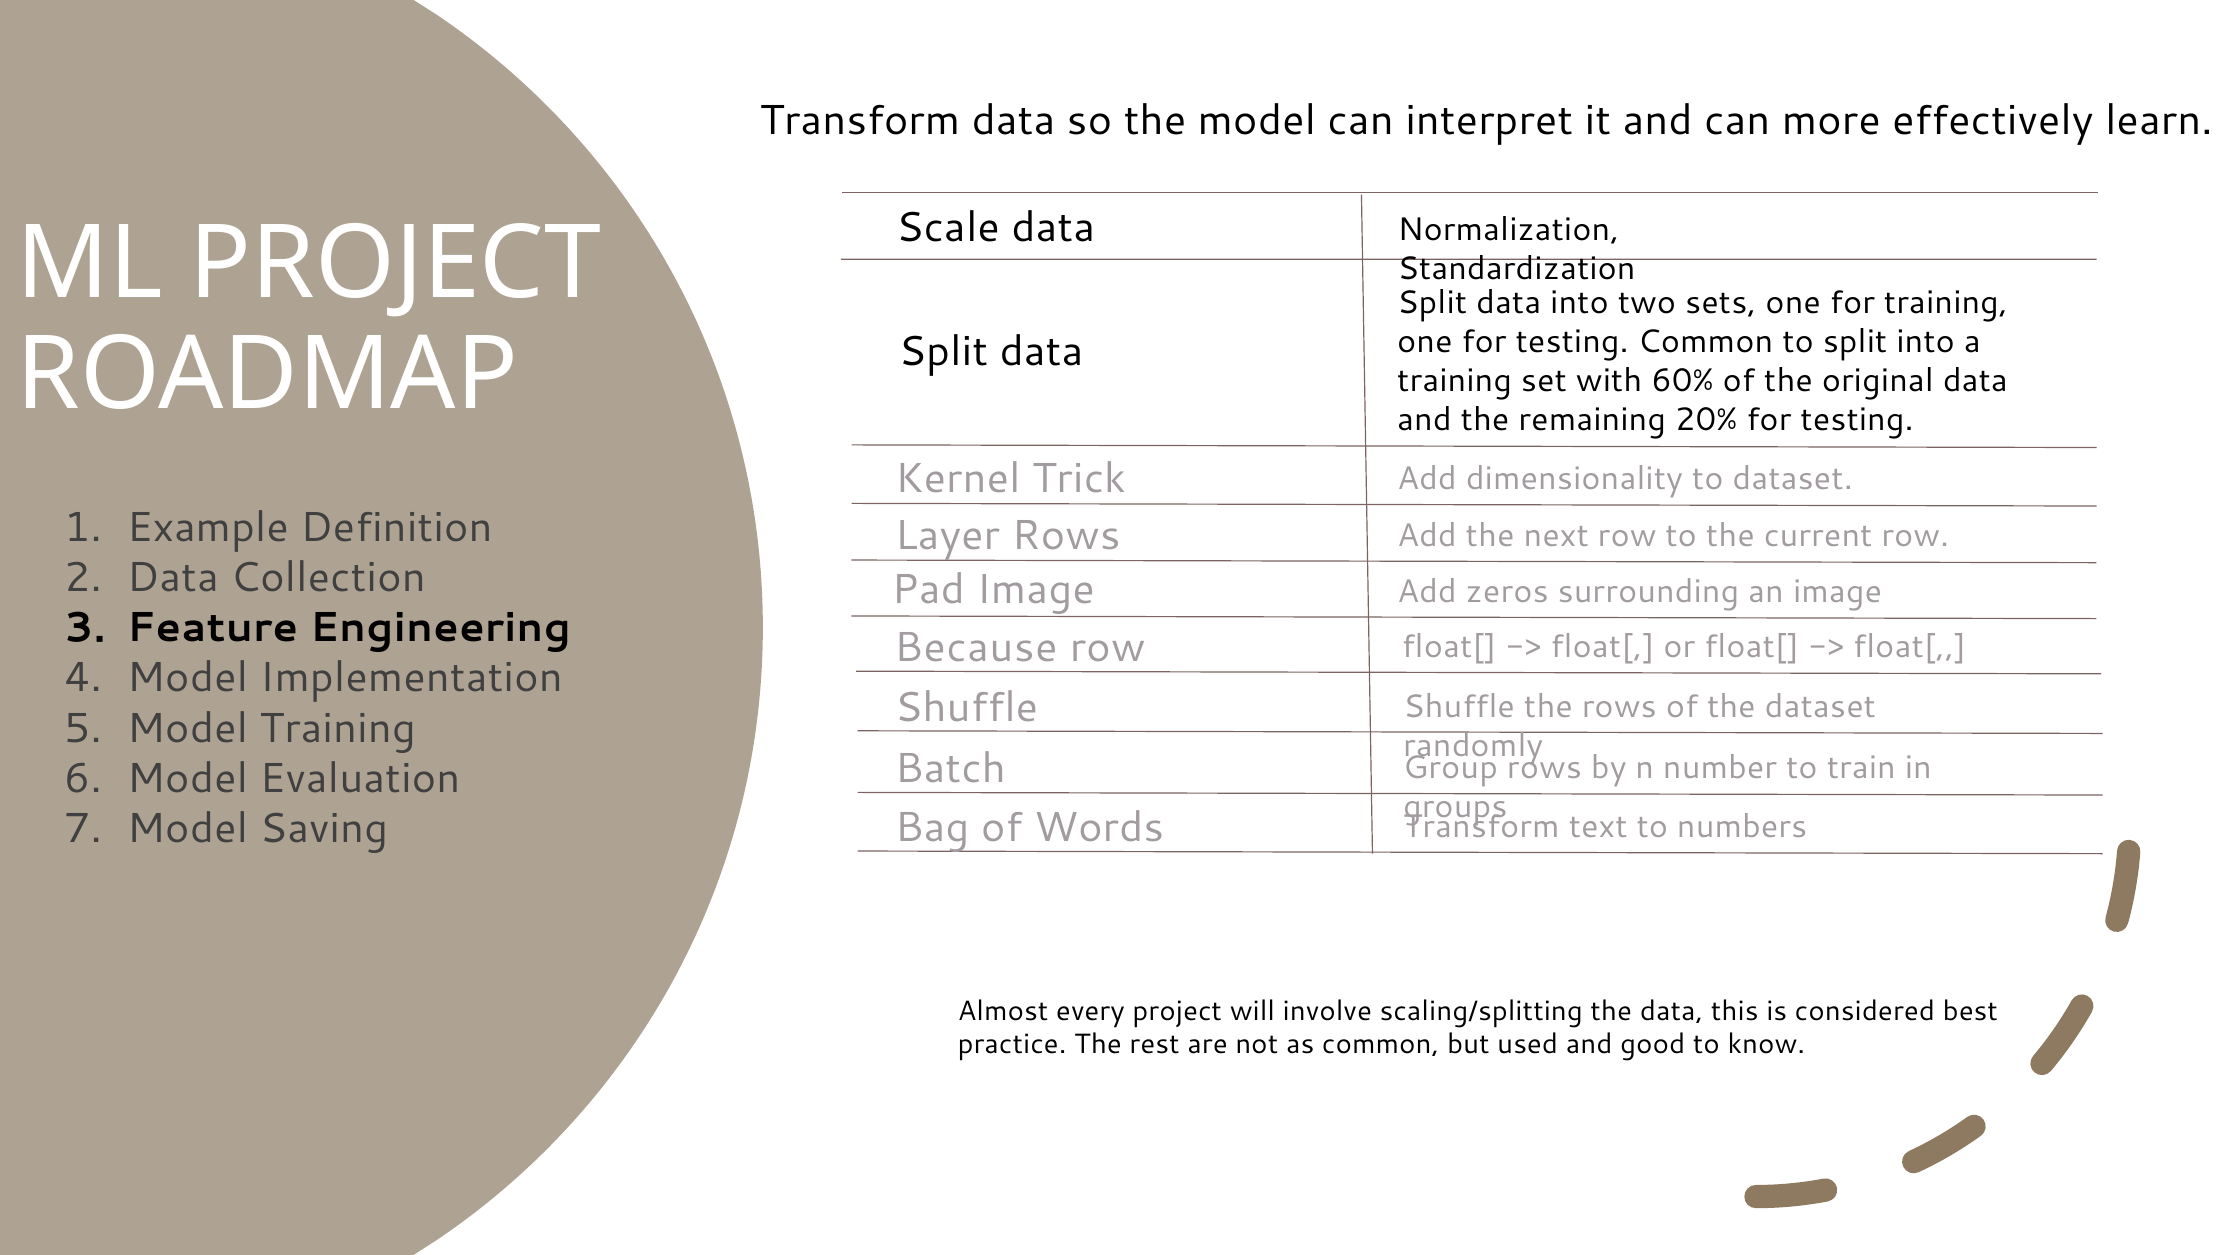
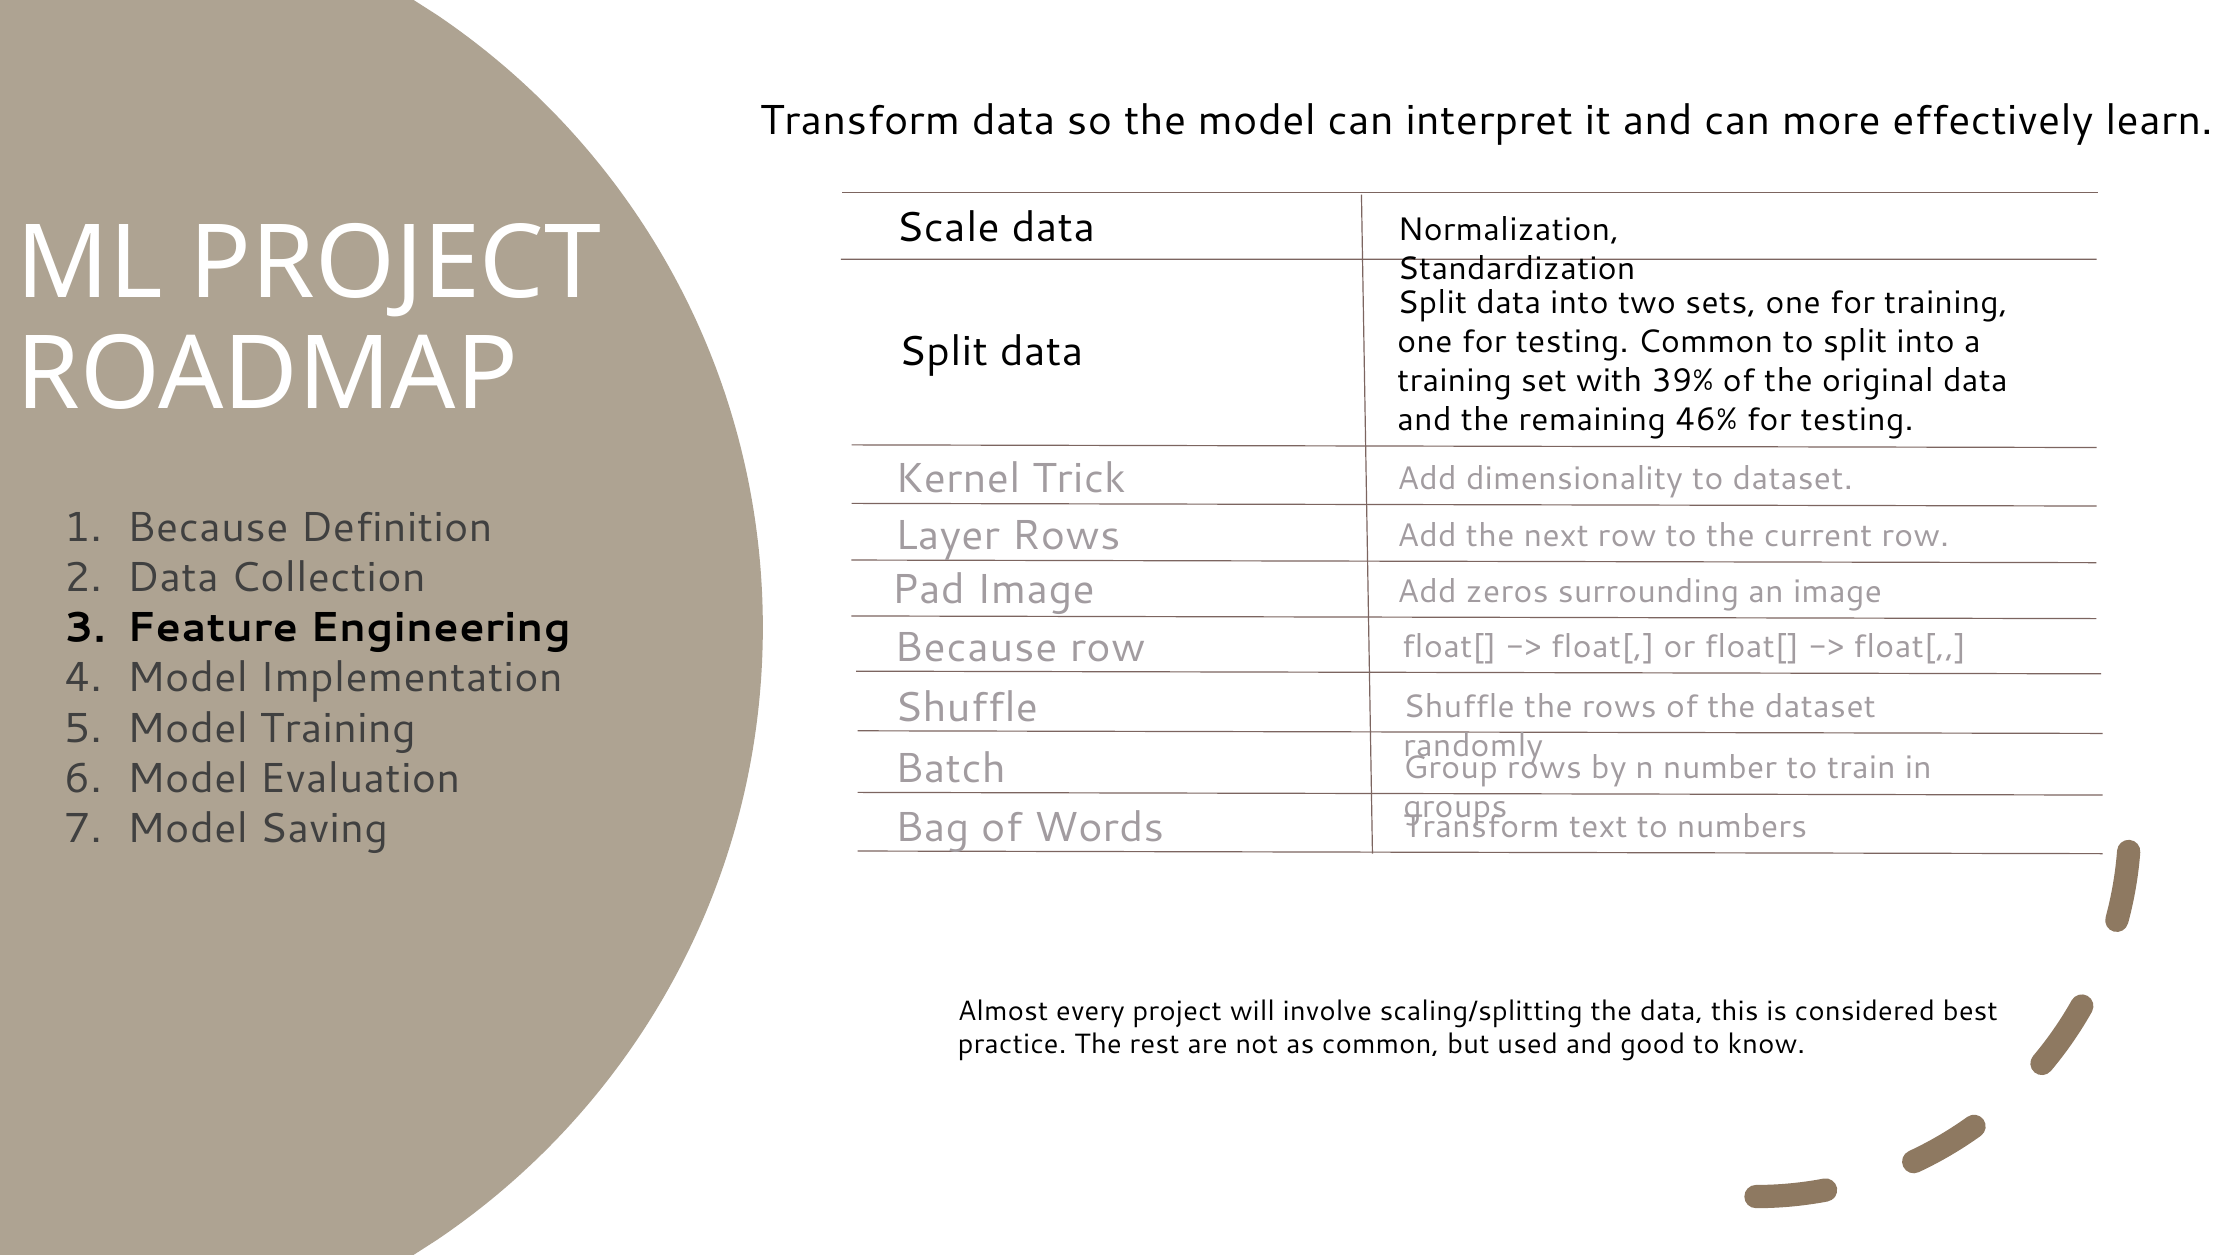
60%: 60% -> 39% (1683, 381)
20%: 20% -> 46% (1706, 420)
Example: Example -> Because (208, 528)
